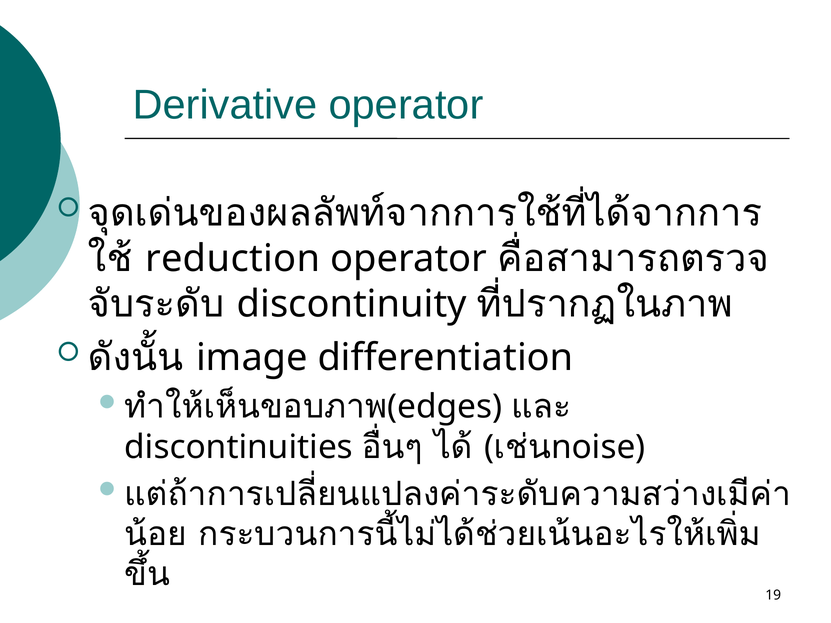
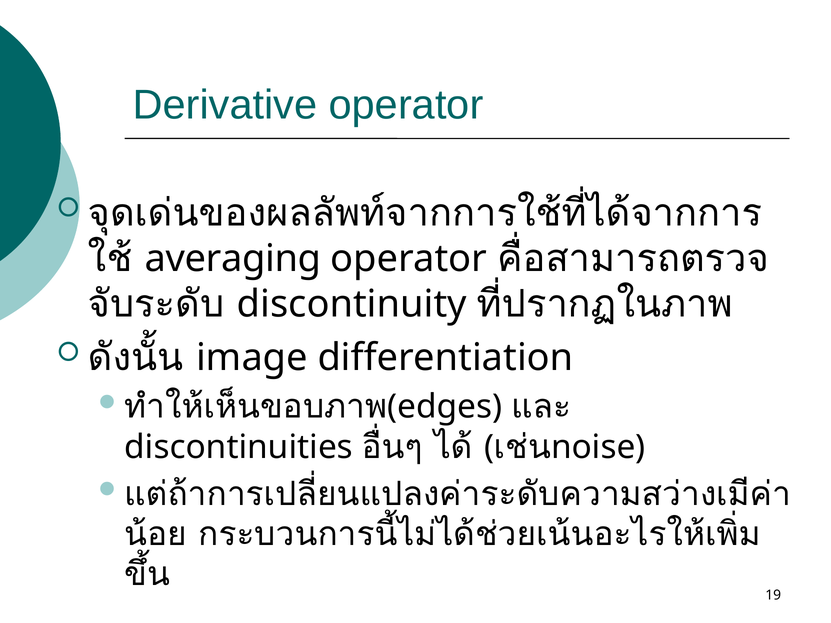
reduction: reduction -> averaging (233, 259)
